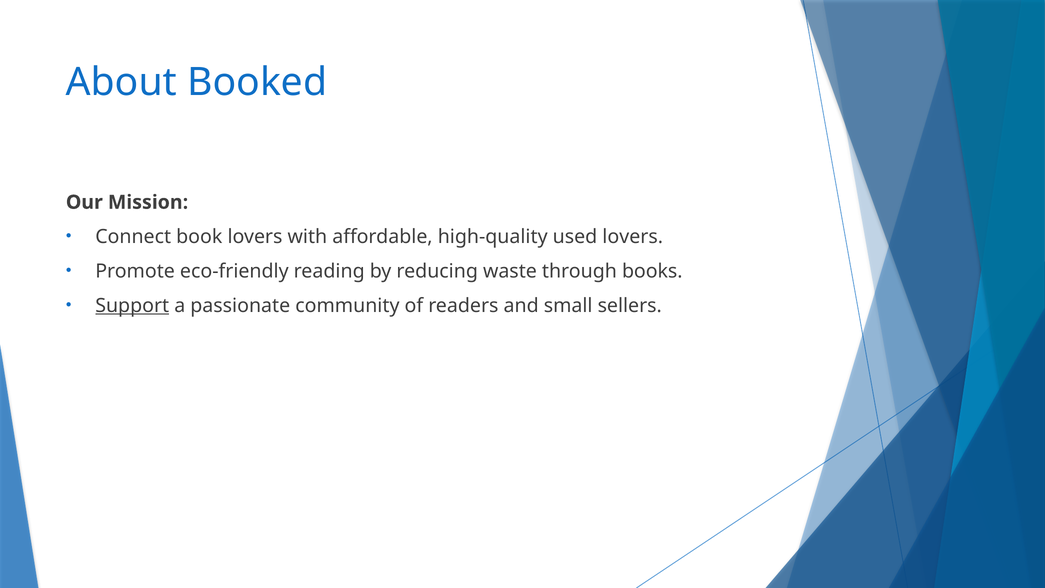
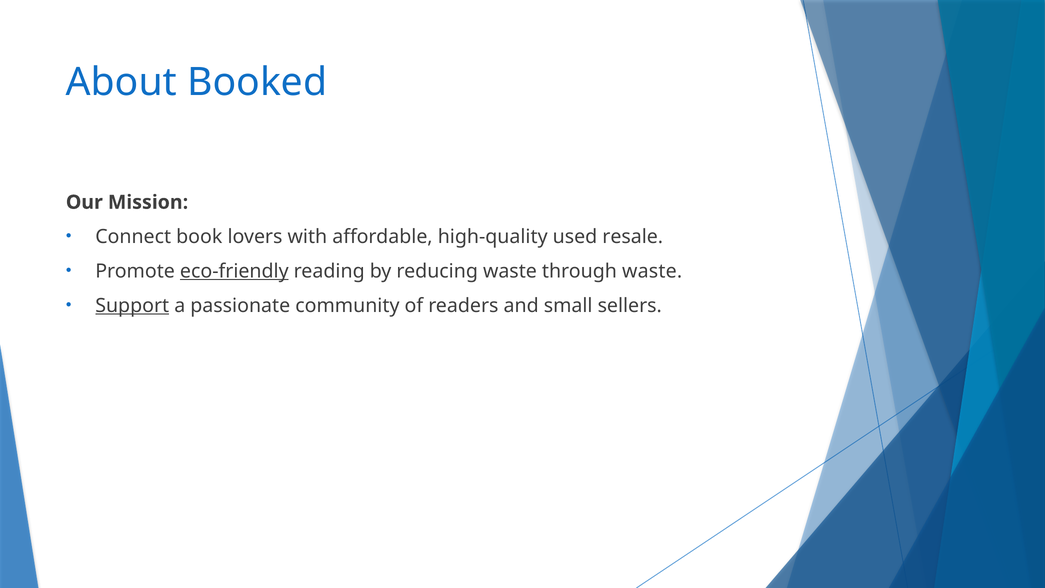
used lovers: lovers -> resale (633, 237)
eco-friendly underline: none -> present (234, 271)
through books: books -> waste (652, 271)
